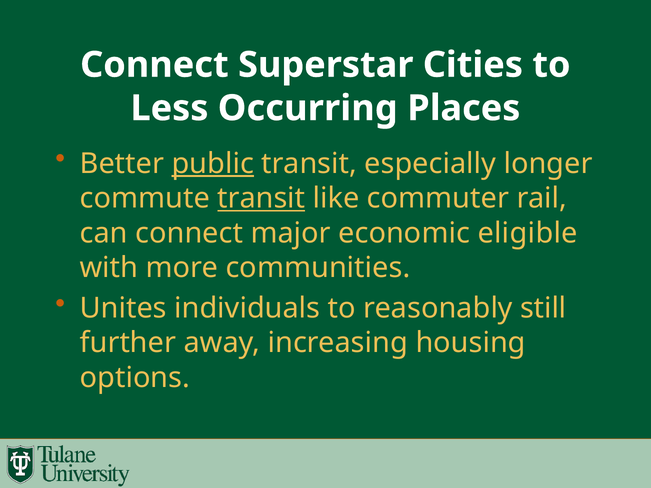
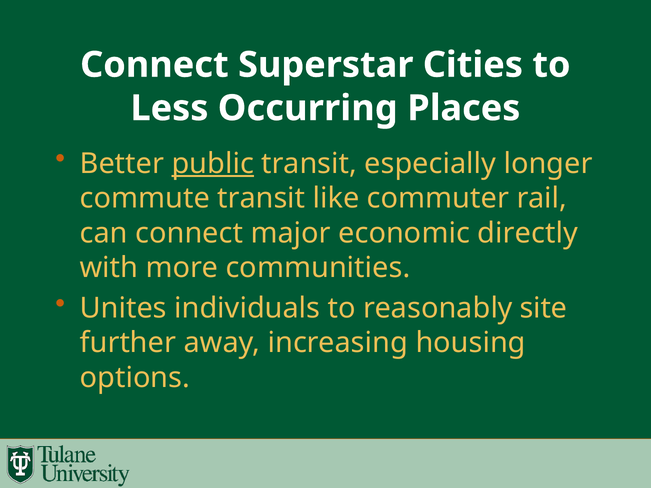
transit underline: present -> none (261, 198)
eligible: eligible -> directly (528, 233)
still: still -> site (543, 308)
